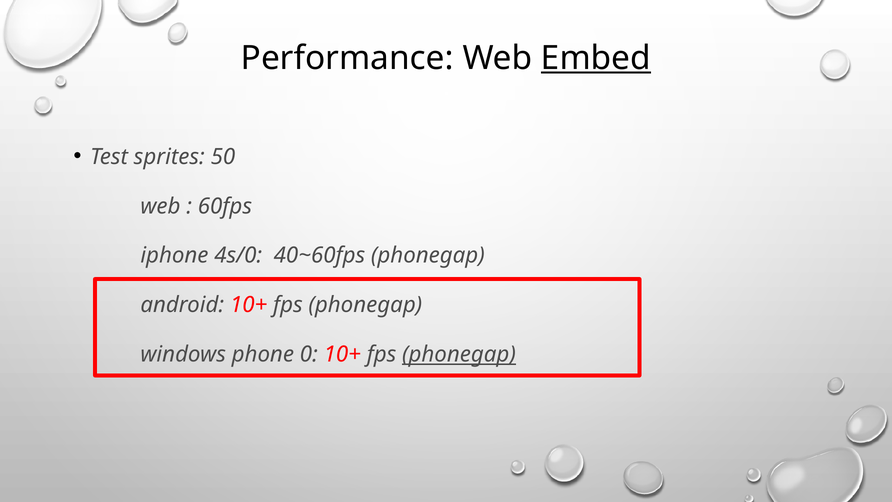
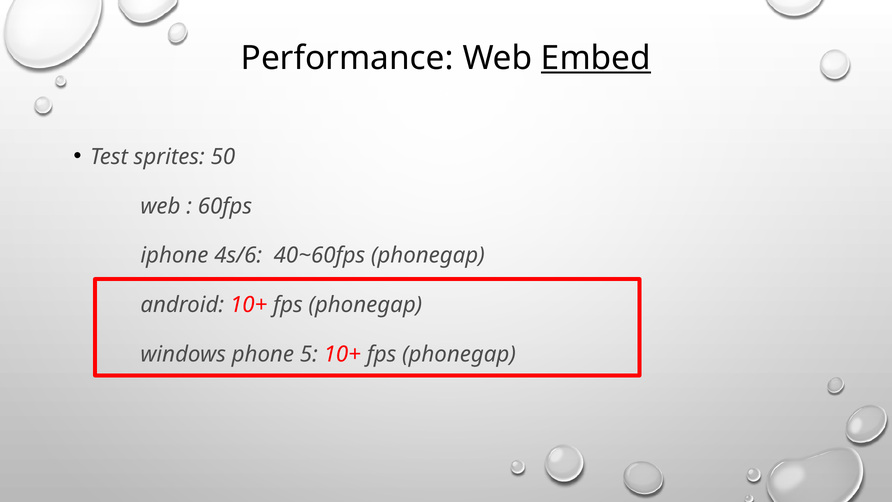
4s/0: 4s/0 -> 4s/6 (238, 255)
0: 0 -> 5 (309, 354)
phonegap underline: present -> none (459, 354)
